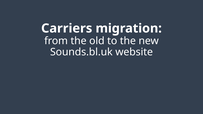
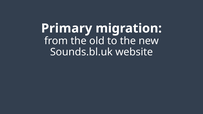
Carriers: Carriers -> Primary (67, 28)
